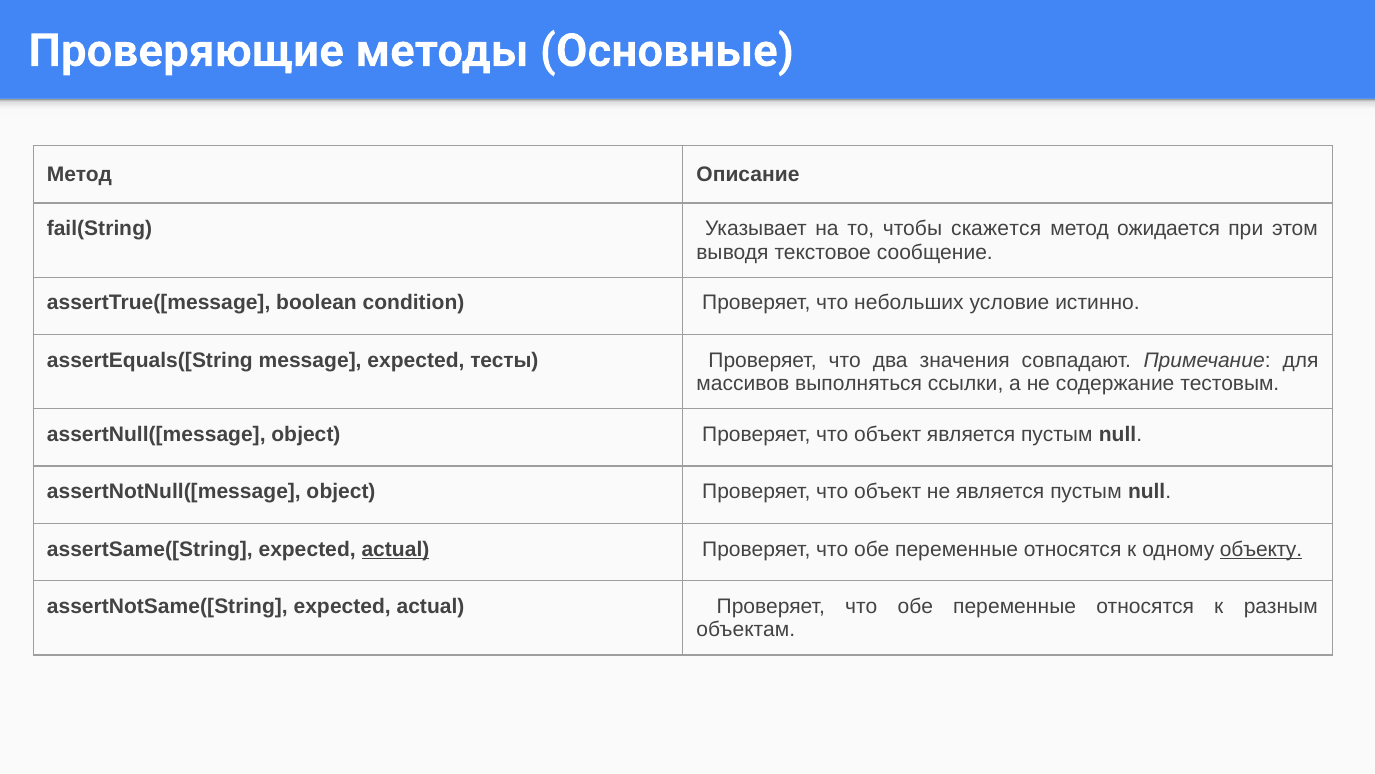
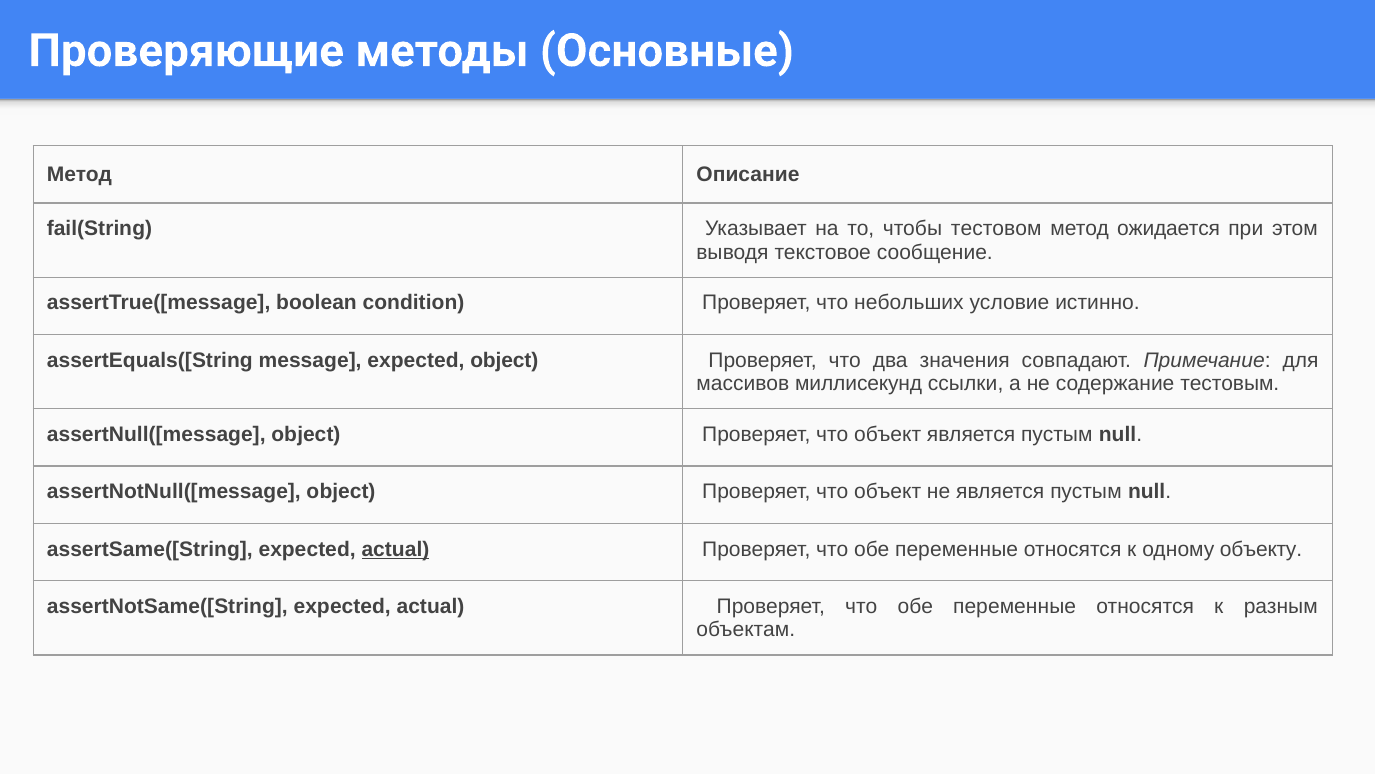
скажется: скажется -> тестовом (996, 229)
expected тесты: тесты -> object (504, 360)
выполняться: выполняться -> миллисекунд (859, 383)
объекту underline: present -> none (1261, 549)
